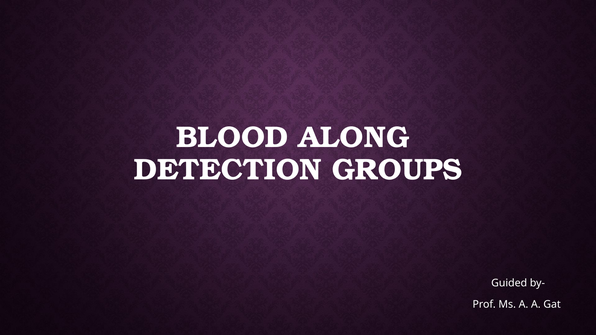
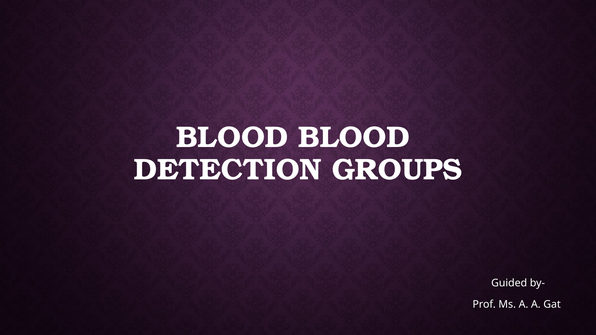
BLOOD ALONG: ALONG -> BLOOD (354, 138)
